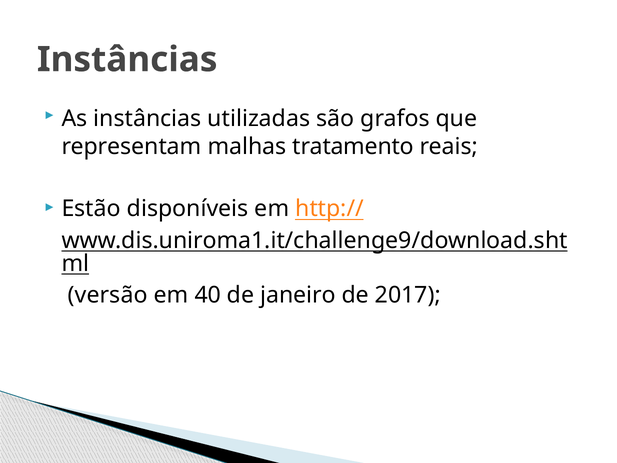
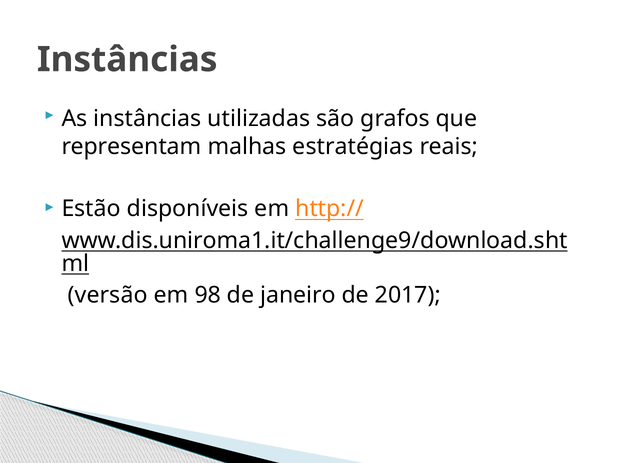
tratamento: tratamento -> estratégias (353, 146)
40: 40 -> 98 (208, 295)
